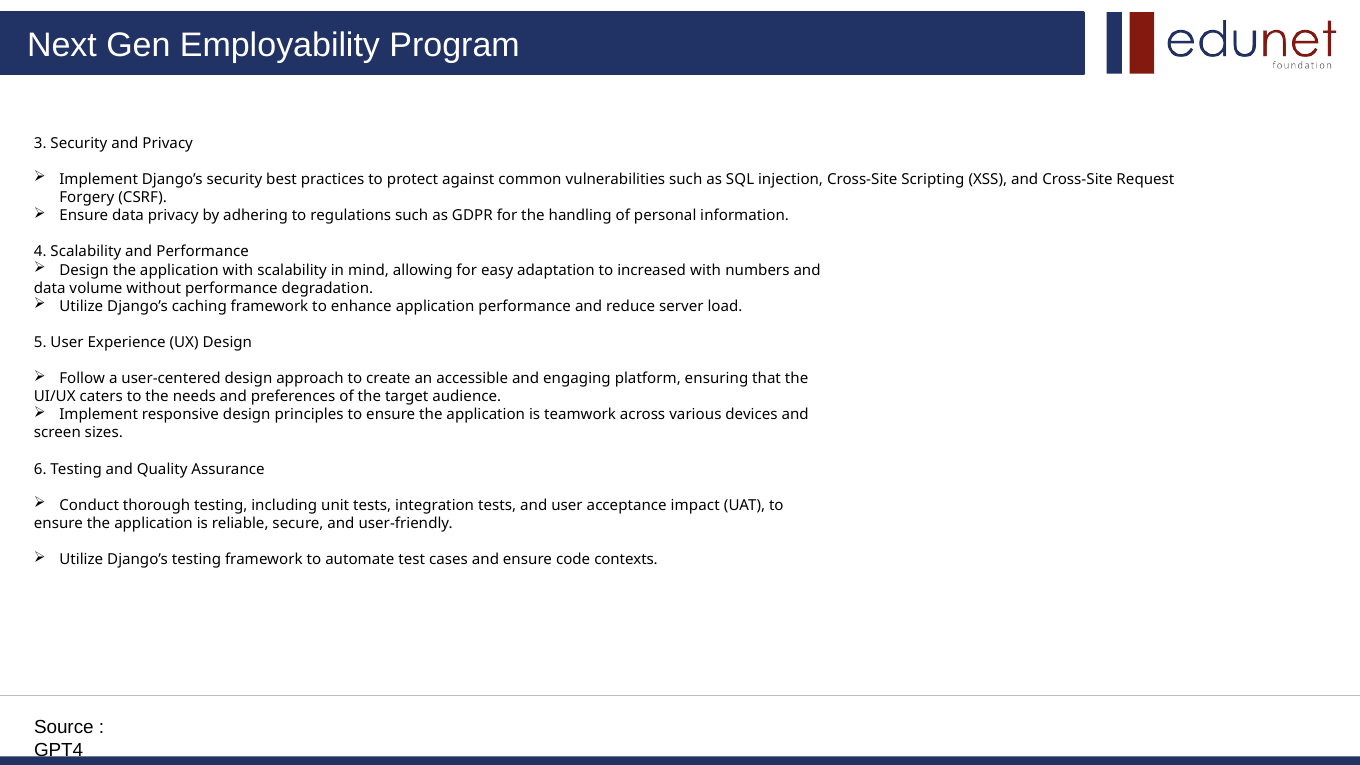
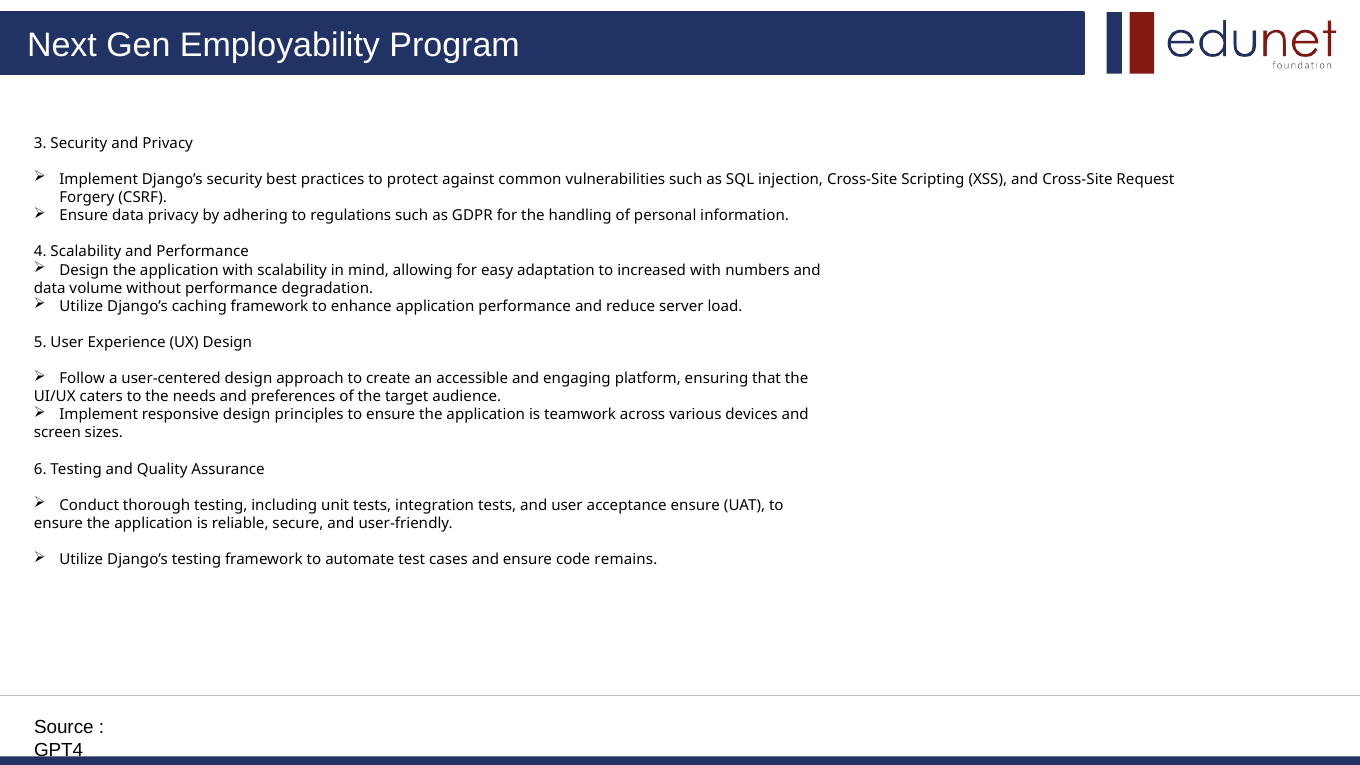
acceptance impact: impact -> ensure (695, 505)
contexts: contexts -> remains (626, 560)
